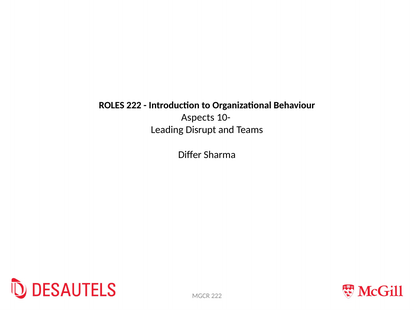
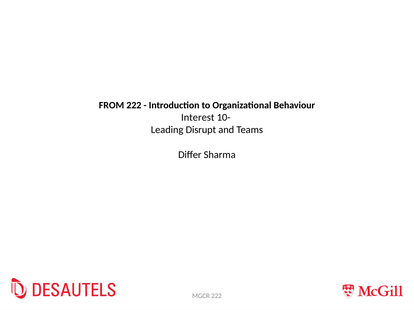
ROLES: ROLES -> FROM (112, 106)
Aspects: Aspects -> Interest (198, 118)
